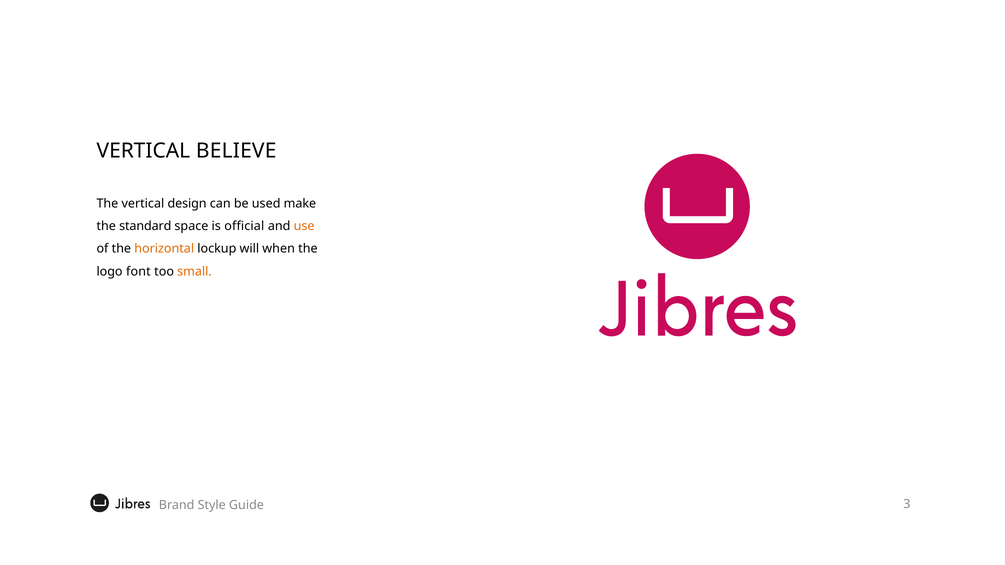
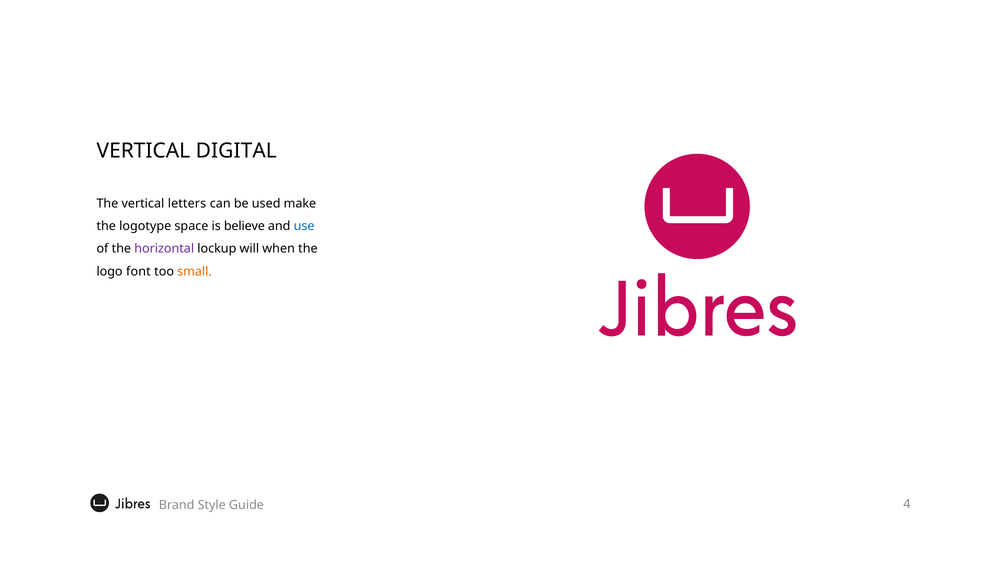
BELIEVE: BELIEVE -> DIGITAL (236, 151)
design: design -> letters (187, 204)
standard: standard -> logotype (145, 226)
official: official -> believe (244, 226)
use colour: orange -> blue (304, 226)
horizontal colour: orange -> purple (164, 249)
3: 3 -> 4 (907, 504)
